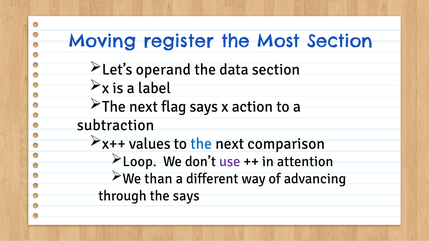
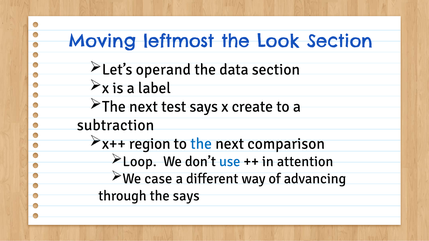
register: register -> leftmost (179, 41)
Most: Most -> Look (278, 41)
flag: flag -> test (174, 107)
action: action -> create (252, 107)
values: values -> region (150, 144)
use colour: purple -> blue (230, 162)
than: than -> case (158, 179)
